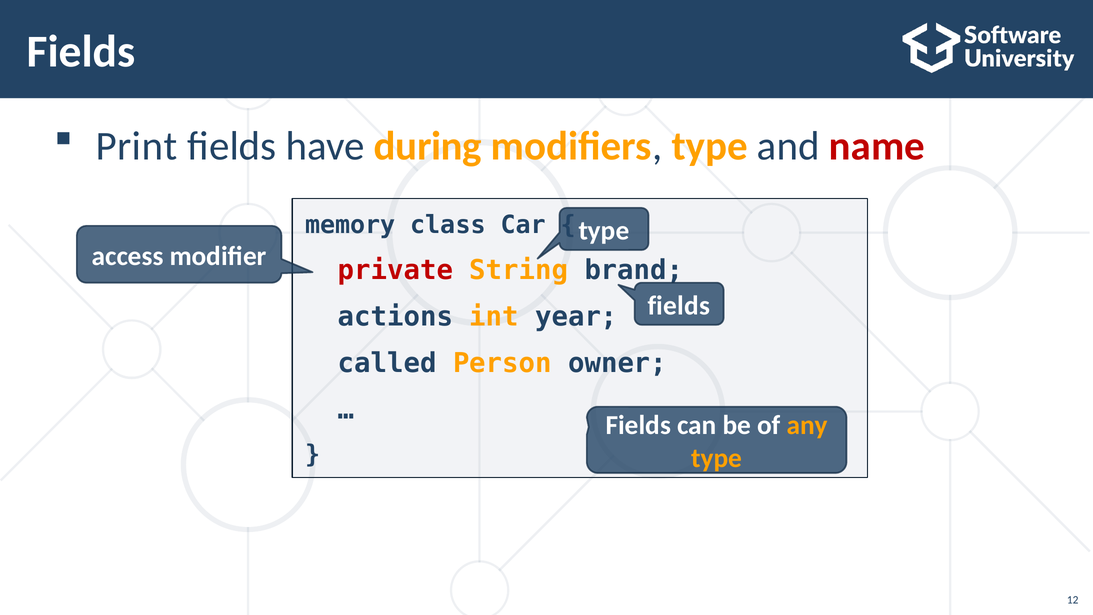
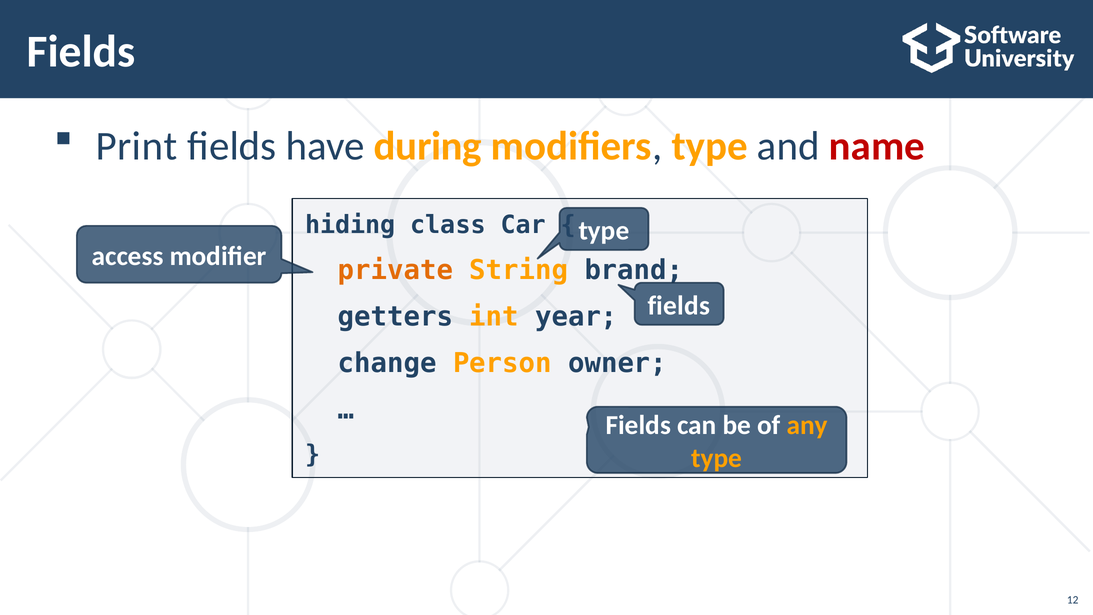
memory: memory -> hiding (350, 225)
private colour: red -> orange (396, 270)
actions: actions -> getters (396, 317)
called: called -> change (387, 363)
